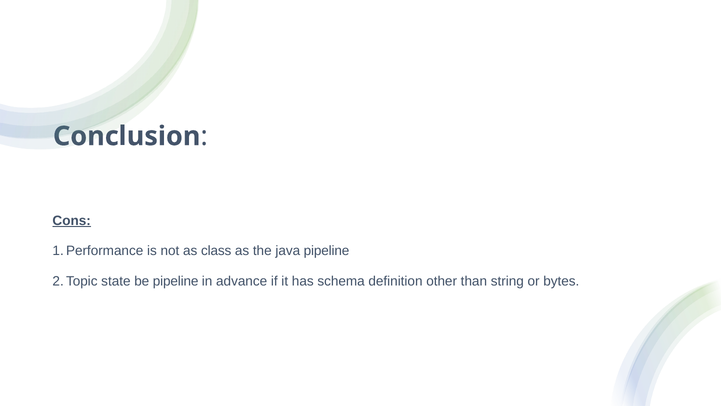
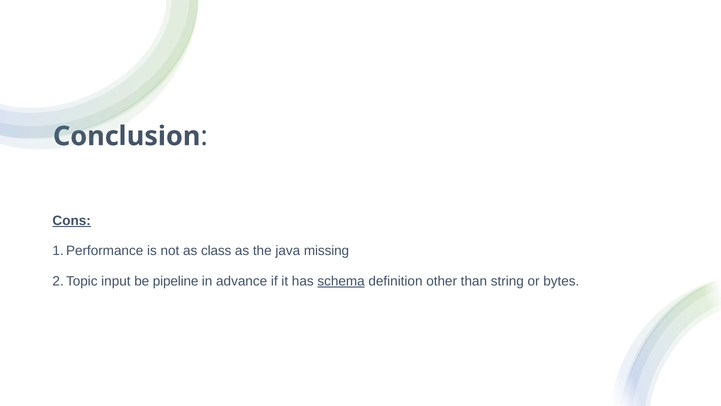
java pipeline: pipeline -> missing (327, 251)
state: state -> input (116, 281)
schema underline: none -> present (341, 281)
